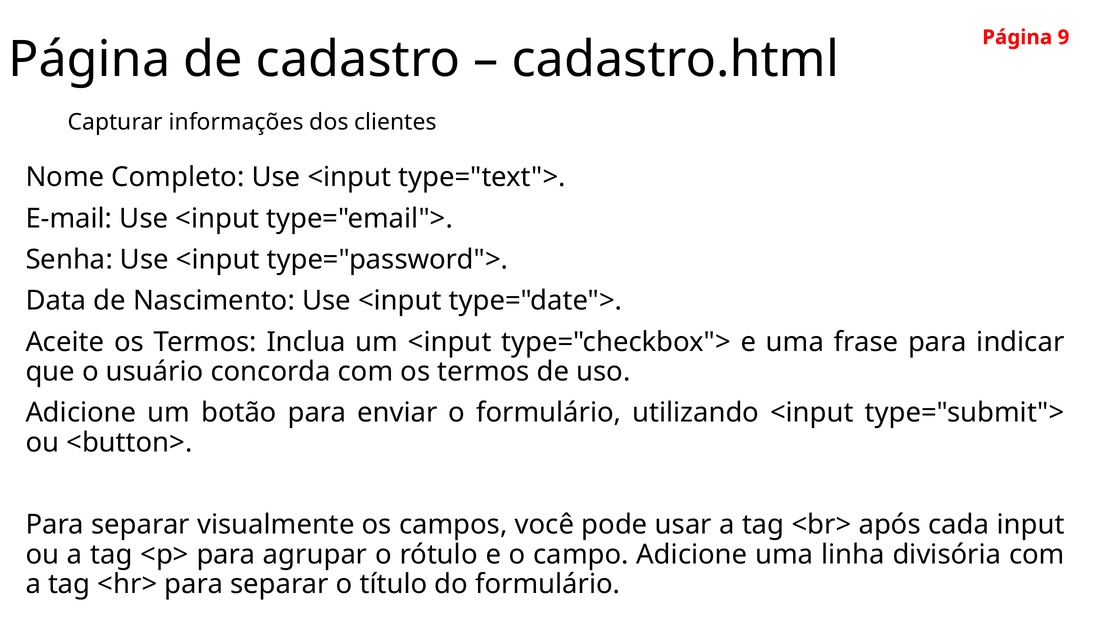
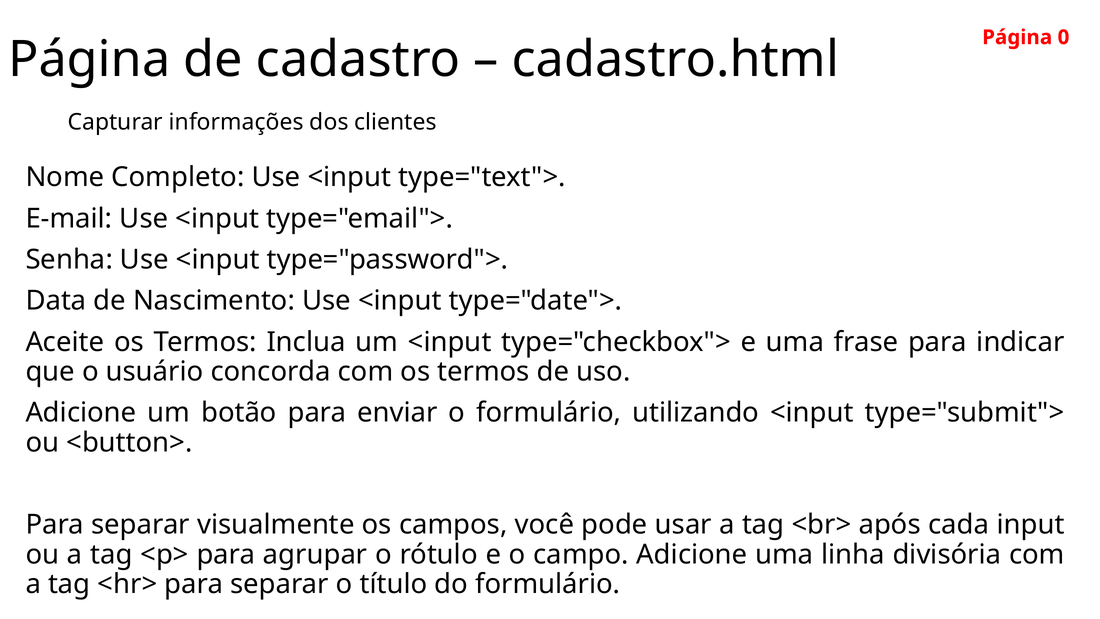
9: 9 -> 0 (1063, 37)
